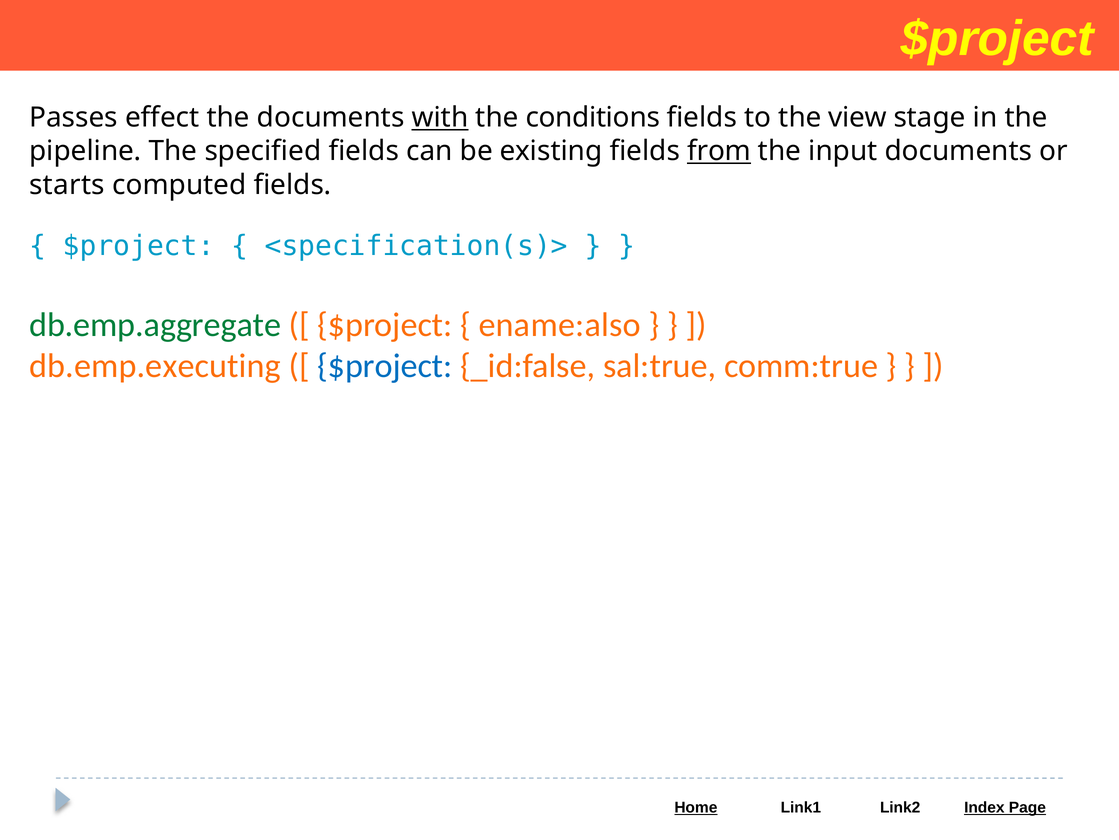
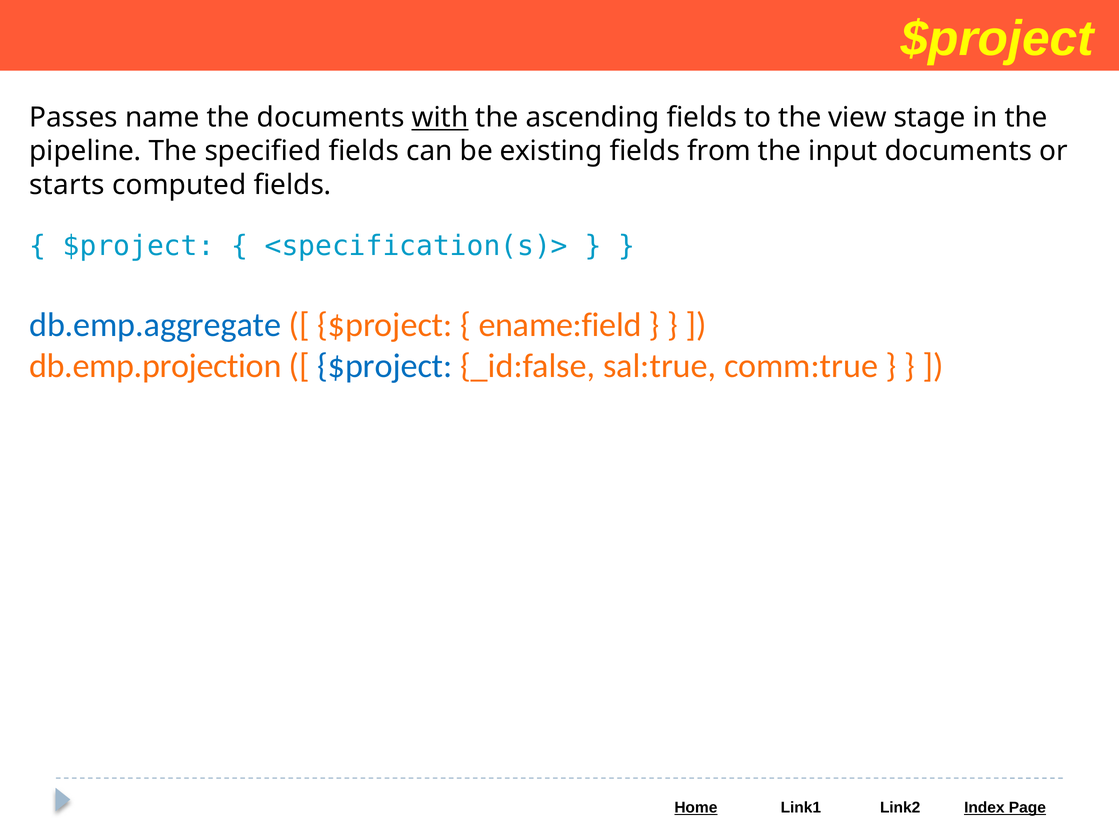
effect: effect -> name (162, 117)
conditions: conditions -> ascending (593, 117)
from underline: present -> none (719, 151)
db.emp.aggregate colour: green -> blue (155, 325)
ename:also: ename:also -> ename:field (560, 325)
db.emp.executing: db.emp.executing -> db.emp.projection (155, 366)
